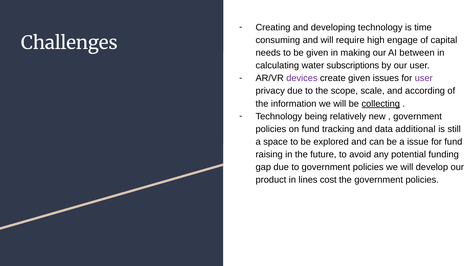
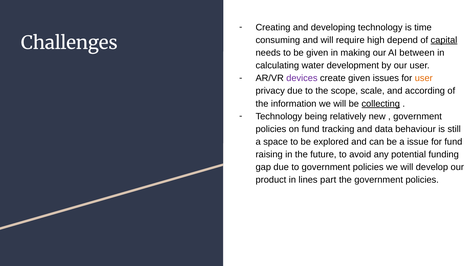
engage: engage -> depend (402, 40)
capital underline: none -> present (444, 40)
subscriptions: subscriptions -> development (353, 66)
user colour: purple -> orange (424, 78)
additional: additional -> behaviour (416, 129)
cost: cost -> part (328, 180)
